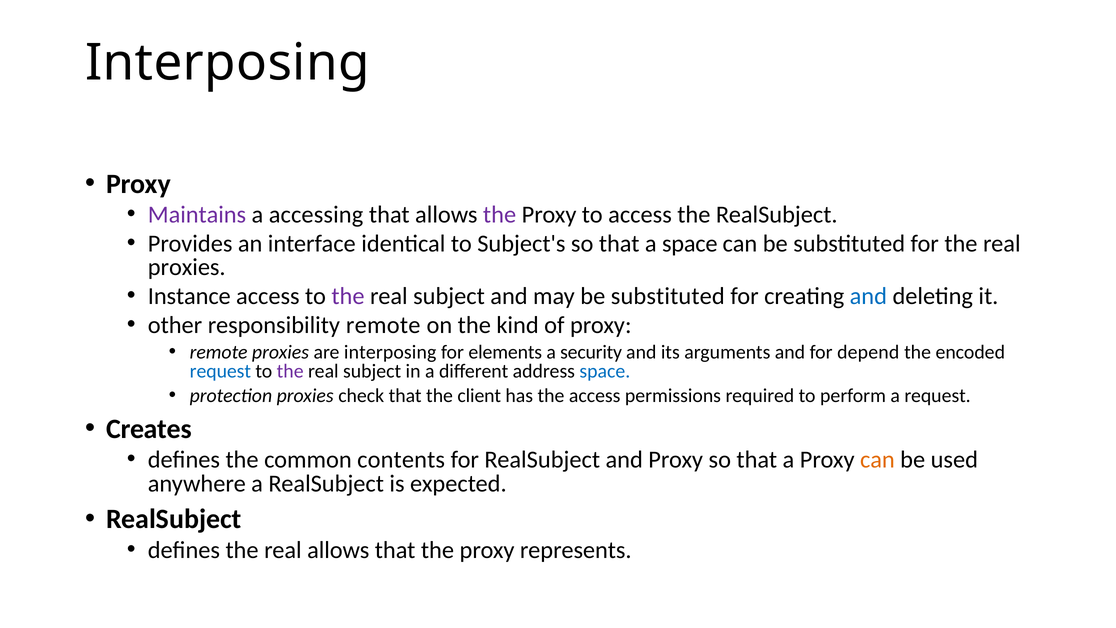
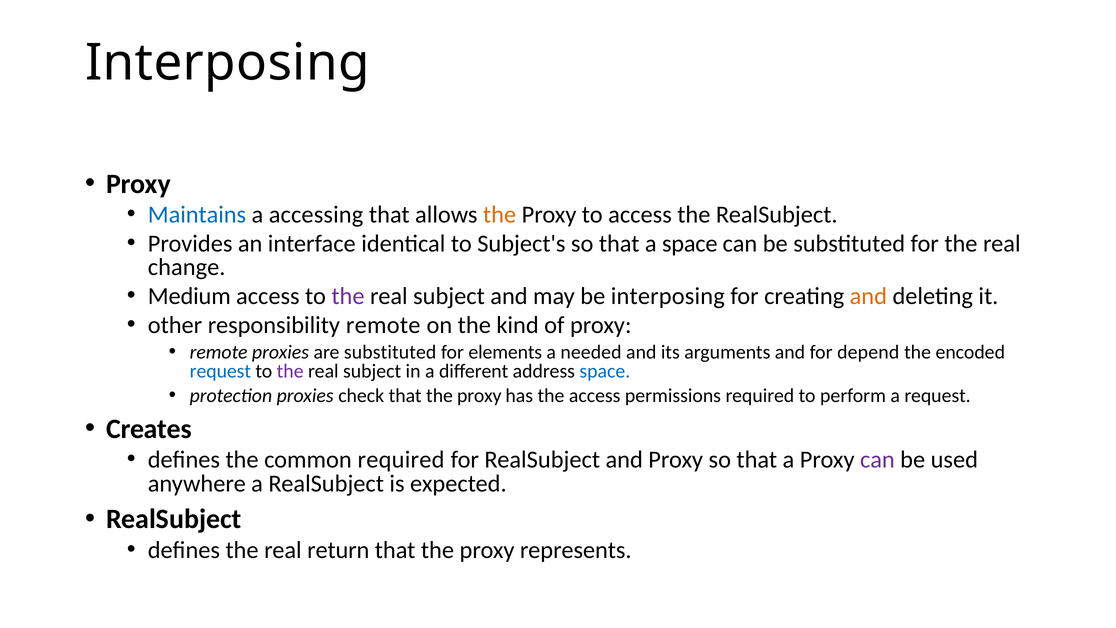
Maintains colour: purple -> blue (197, 215)
the colour: purple -> orange (500, 215)
proxies: proxies -> change (187, 267)
Instance: Instance -> Medium (189, 296)
may be substituted: substituted -> interposing (668, 296)
and colour: blue -> orange (868, 296)
are interposing: interposing -> substituted (390, 352)
security: security -> needed (591, 352)
check that the client: client -> proxy (479, 396)
common contents: contents -> required (401, 460)
can colour: orange -> purple (877, 460)
real allows: allows -> return (338, 550)
